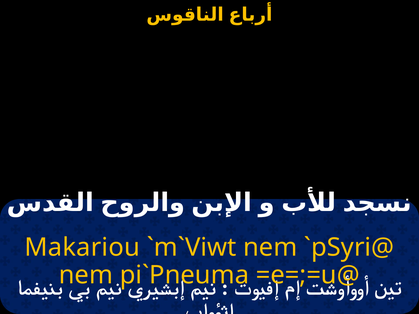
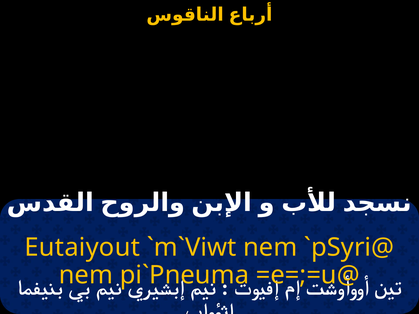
Makariou: Makariou -> Eutaiyout (82, 248)
